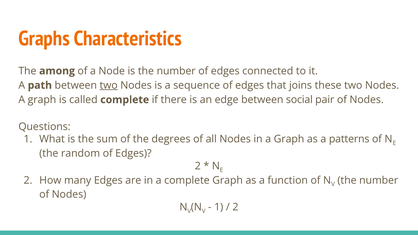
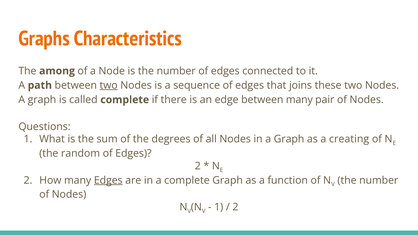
between social: social -> many (299, 100)
patterns: patterns -> creating (349, 139)
Edges underline: none -> present (108, 180)
